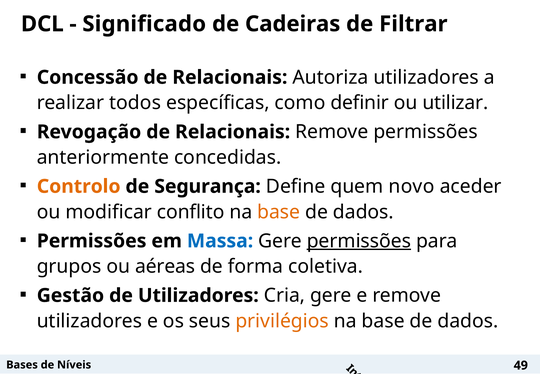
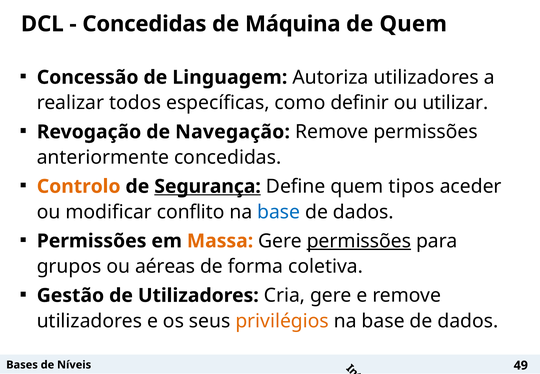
Significado: Significado -> Concedidas (144, 24)
Cadeiras: Cadeiras -> Máquina (293, 24)
de Filtrar: Filtrar -> Quem (413, 24)
Concessão de Relacionais: Relacionais -> Linguagem (230, 77)
Revogação de Relacionais: Relacionais -> Navegação (233, 132)
Segurança underline: none -> present (208, 186)
novo: novo -> tipos (411, 186)
base colour: orange -> blue (279, 212)
Massa colour: blue -> orange (220, 241)
